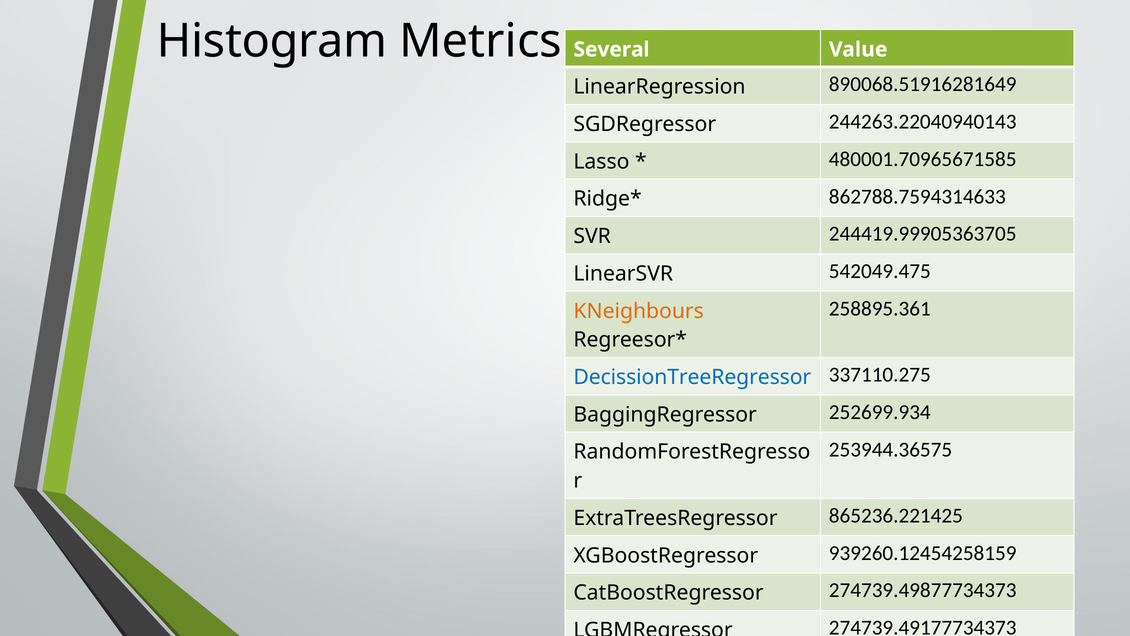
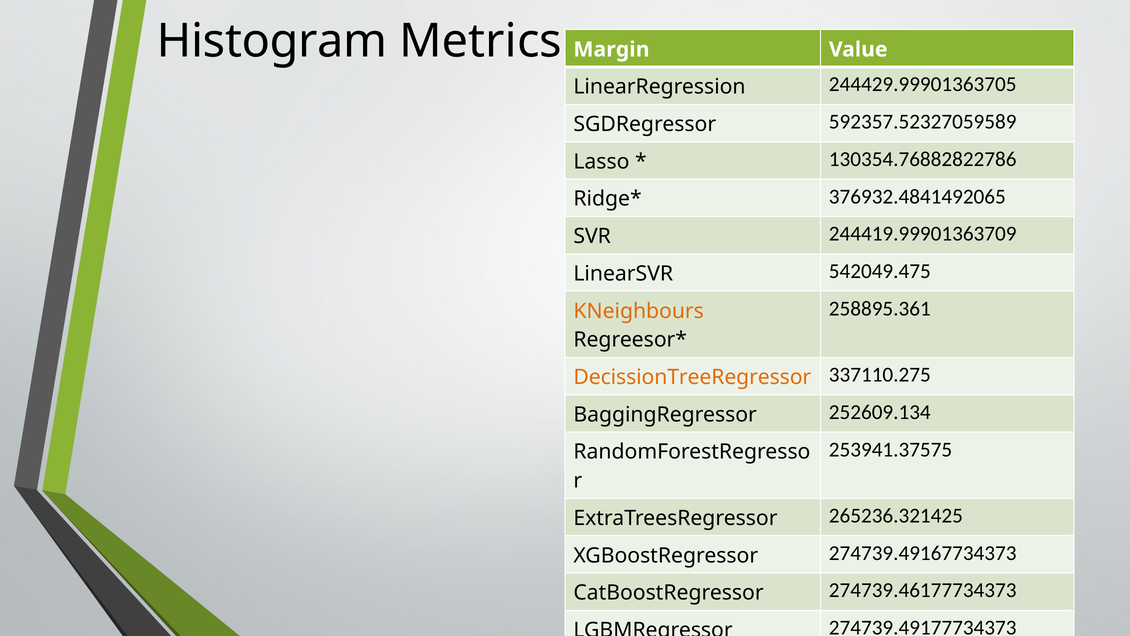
Several: Several -> Margin (611, 49)
890068.51916281649: 890068.51916281649 -> 244429.99901363705 (923, 84)
244263.22040940143: 244263.22040940143 -> 592357.52327059589 (923, 122)
480001.70965671585: 480001.70965671585 -> 130354.76882822786 (923, 159)
862788.7594314633: 862788.7594314633 -> 376932.4841492065 (917, 196)
244419.99905363705: 244419.99905363705 -> 244419.99901363709 (923, 234)
DecissionTreeRegressor colour: blue -> orange (692, 377)
252699.934: 252699.934 -> 252609.134 (880, 412)
253944.36575: 253944.36575 -> 253941.37575 (891, 449)
865236.221425: 865236.221425 -> 265236.321425 (896, 515)
939260.12454258159: 939260.12454258159 -> 274739.49167734373 (923, 553)
274739.49877734373: 274739.49877734373 -> 274739.46177734373 (923, 590)
